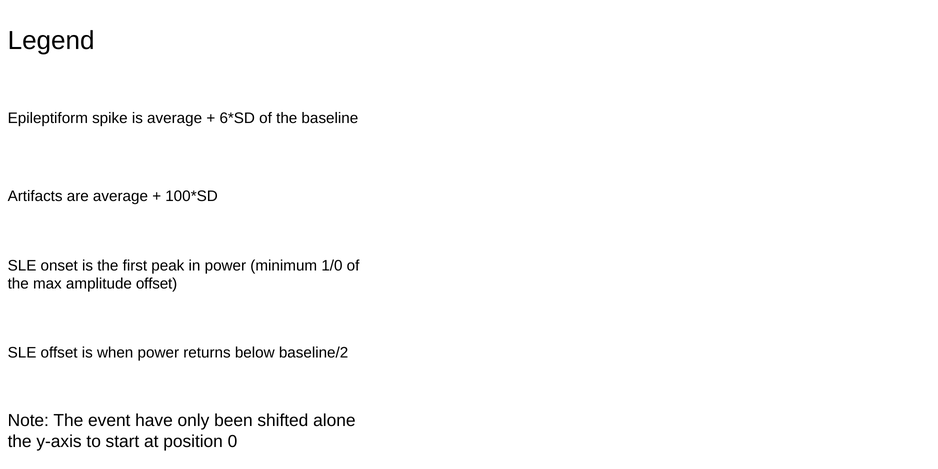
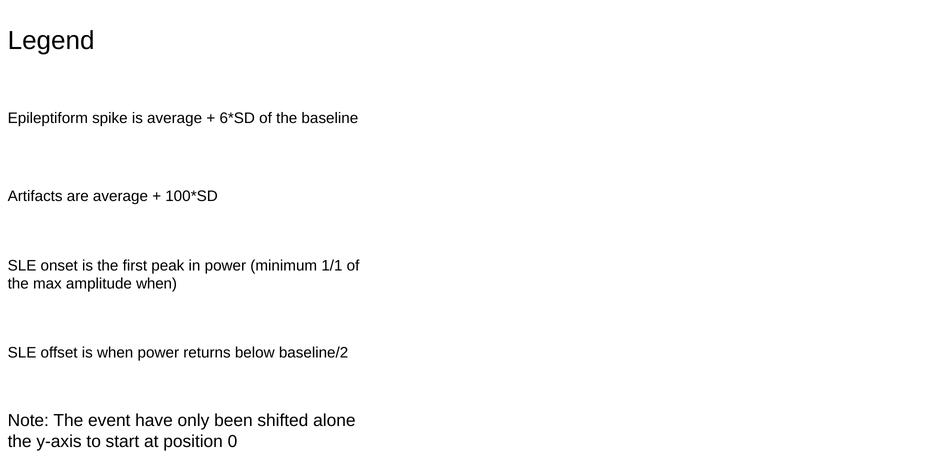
1/0: 1/0 -> 1/1 (332, 265)
amplitude offset: offset -> when (157, 284)
